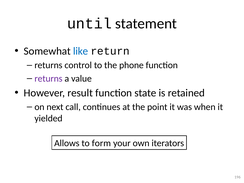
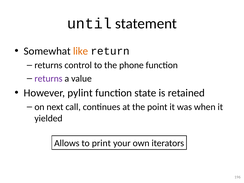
like colour: blue -> orange (81, 51)
result: result -> pylint (80, 93)
form: form -> print (101, 143)
